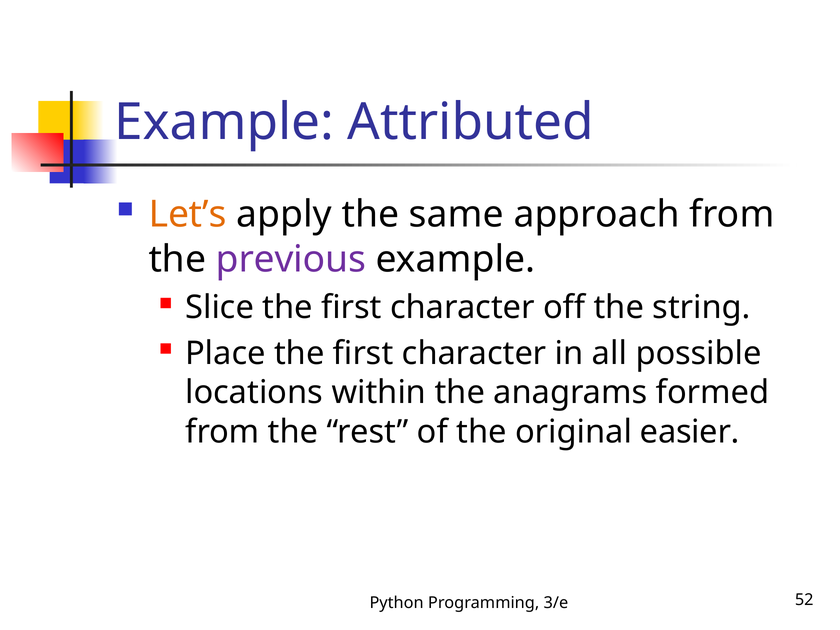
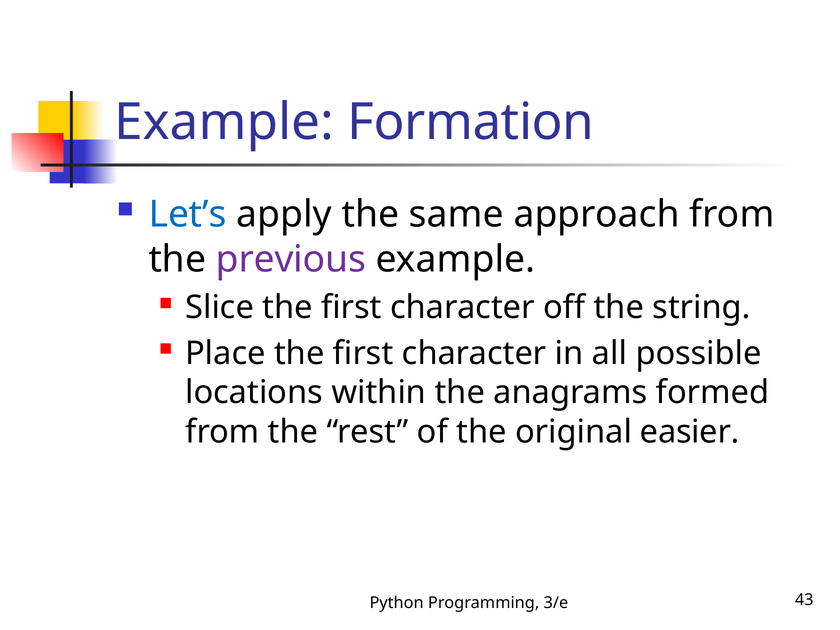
Attributed: Attributed -> Formation (471, 123)
Let’s colour: orange -> blue (188, 215)
52: 52 -> 43 (804, 600)
